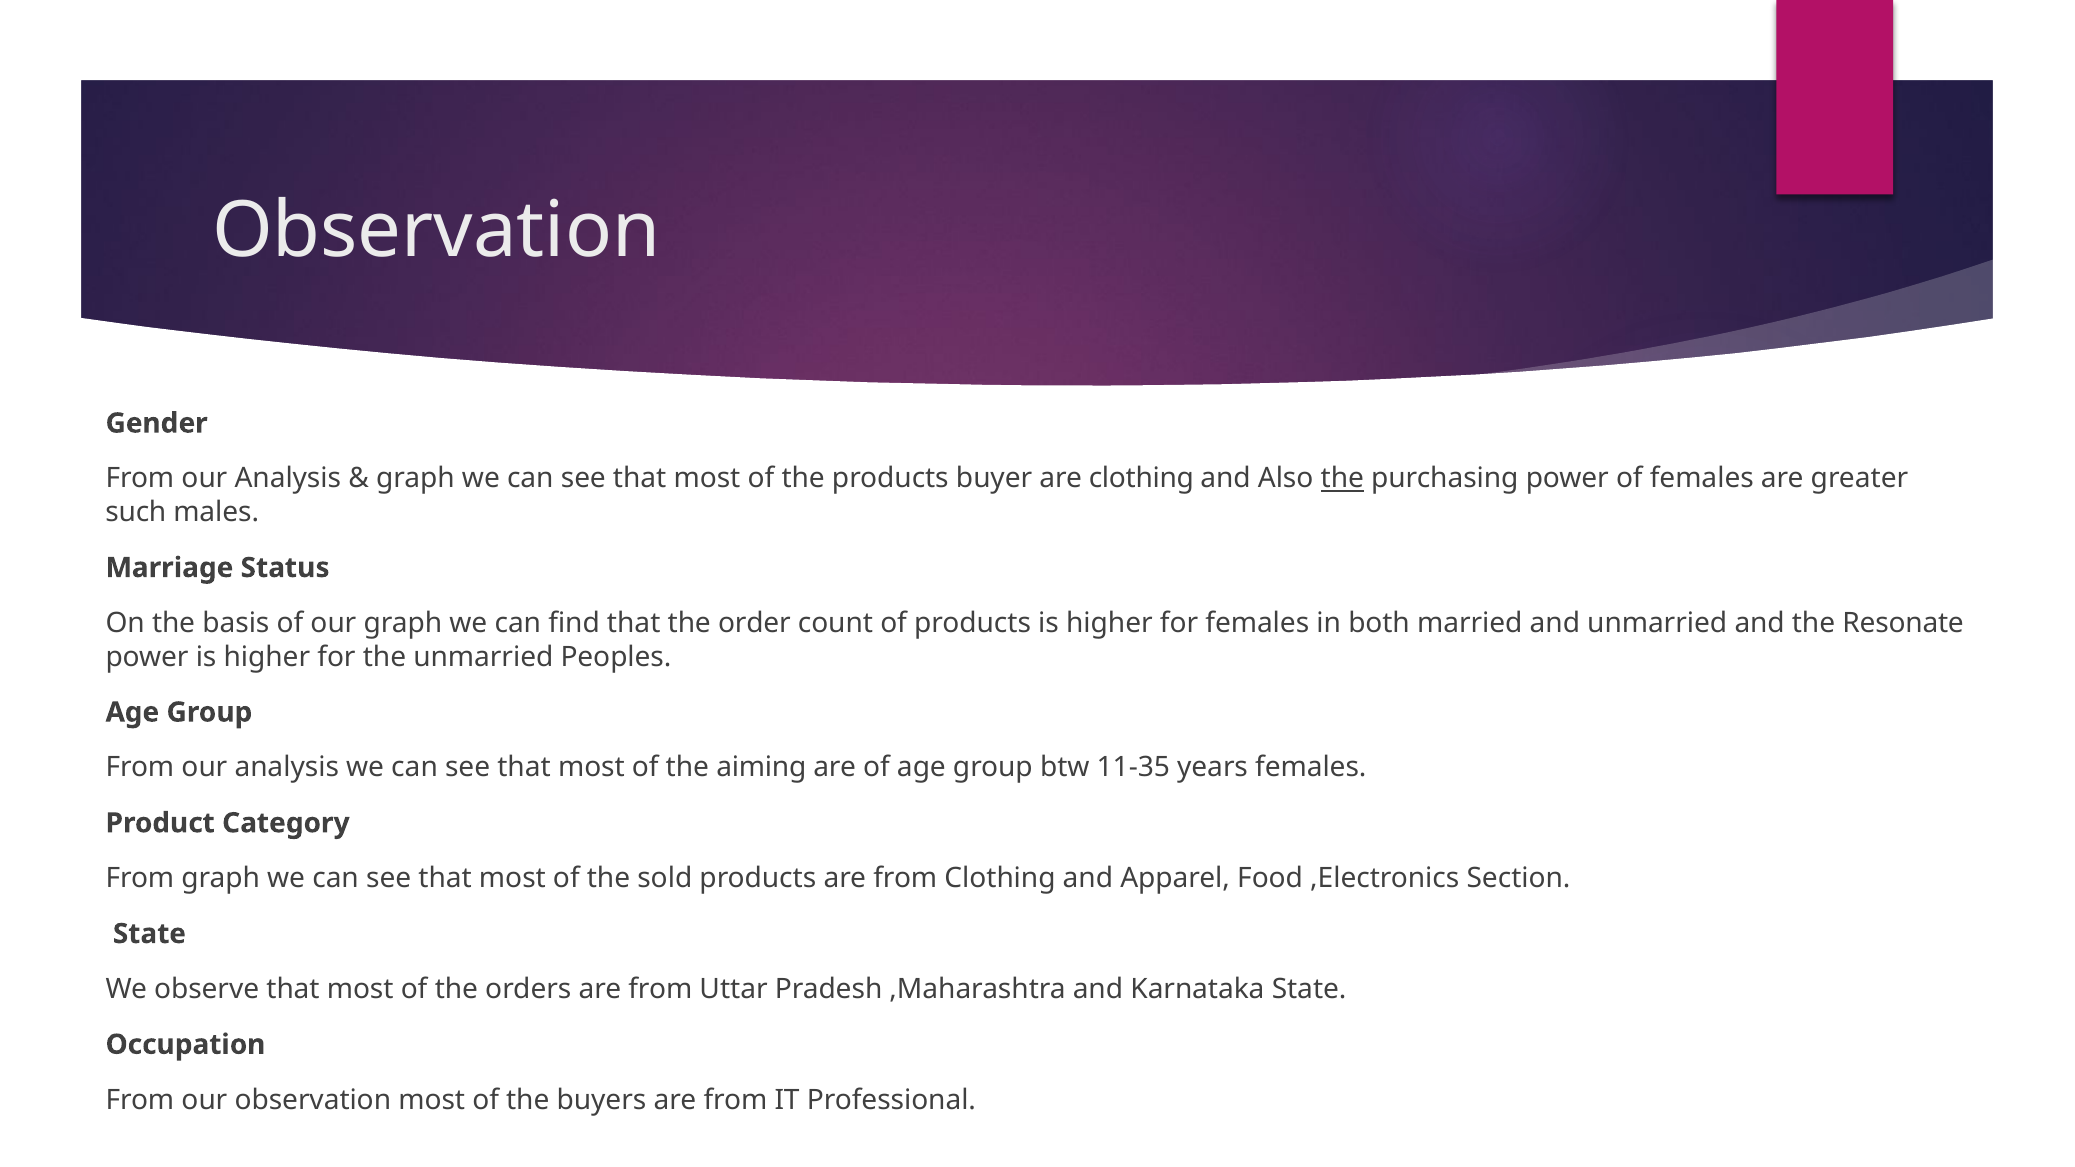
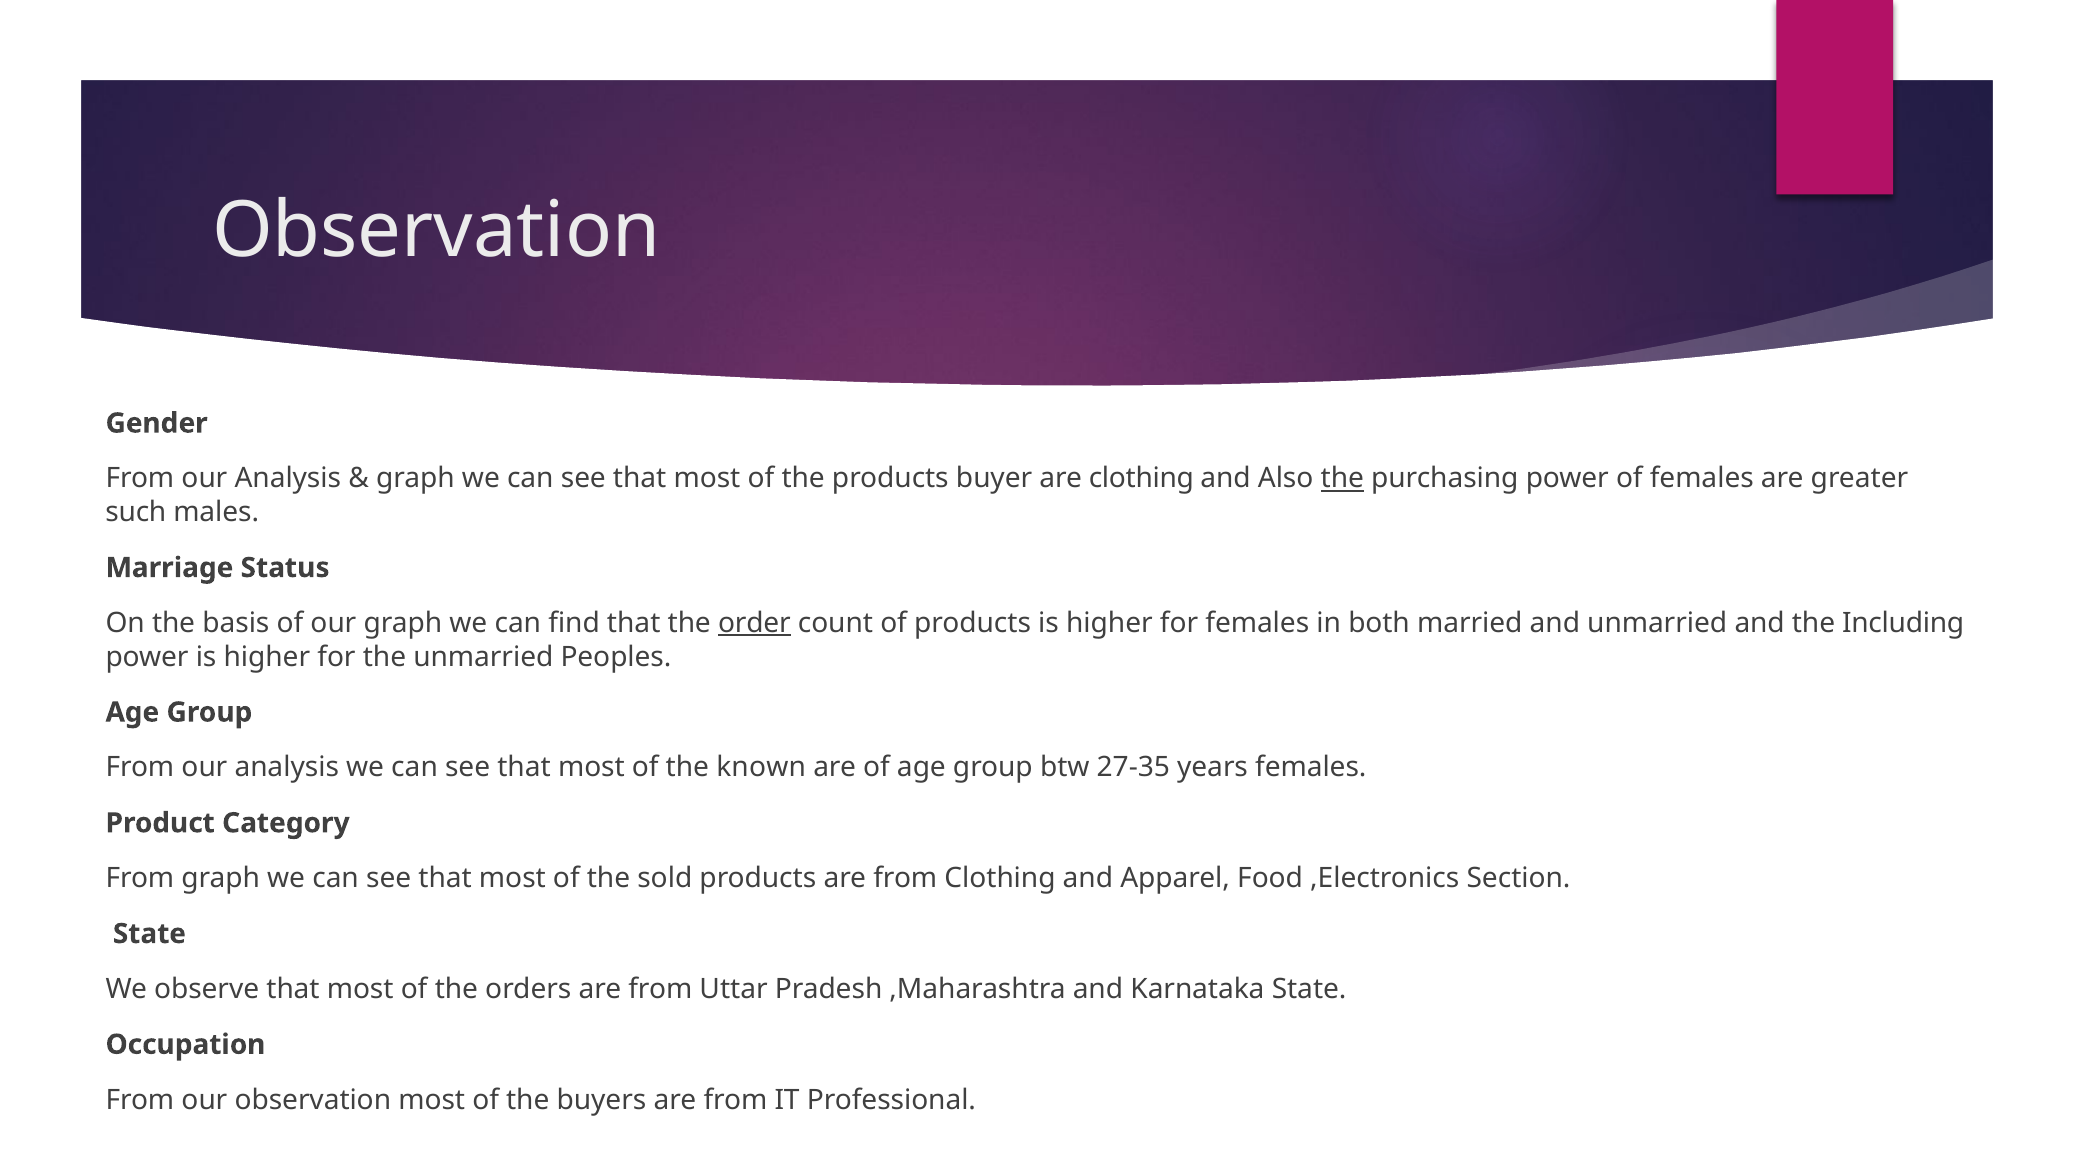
order underline: none -> present (754, 623)
Resonate: Resonate -> Including (1903, 623)
aiming: aiming -> known (761, 768)
11-35: 11-35 -> 27-35 (1133, 768)
